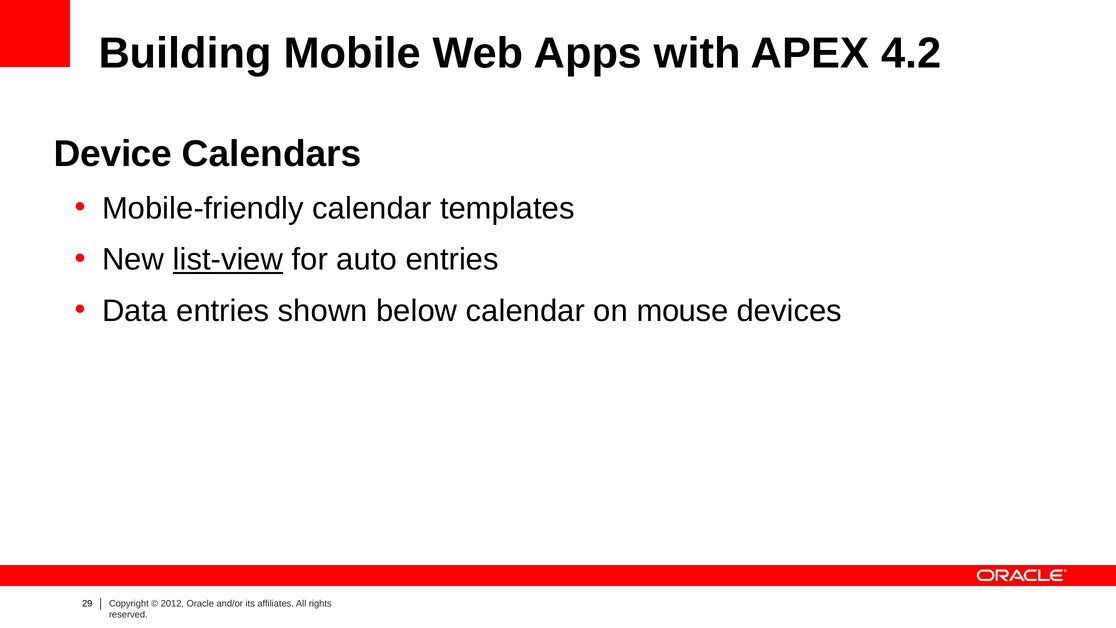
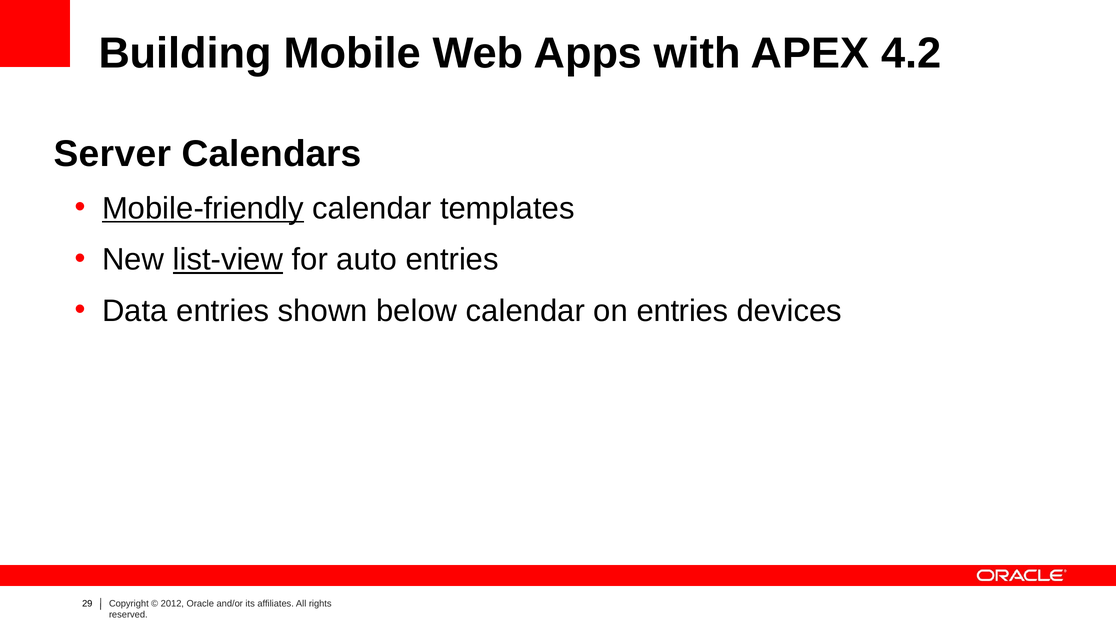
Device: Device -> Server (113, 154)
Mobile-friendly underline: none -> present (203, 208)
on mouse: mouse -> entries (682, 311)
